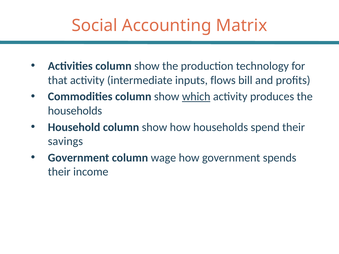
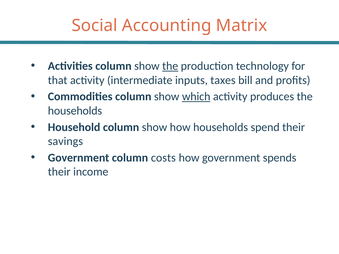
the underline: none -> present (170, 66)
flows: flows -> taxes (223, 80)
wage: wage -> costs (163, 158)
